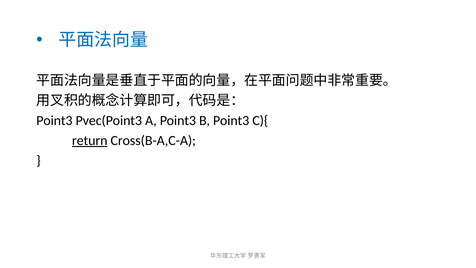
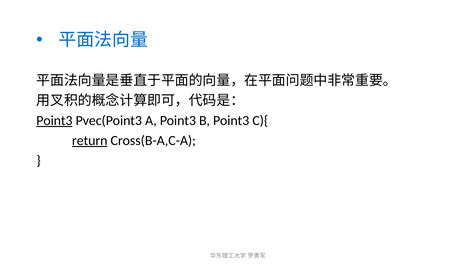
Point3 underline: none -> present (54, 120)
